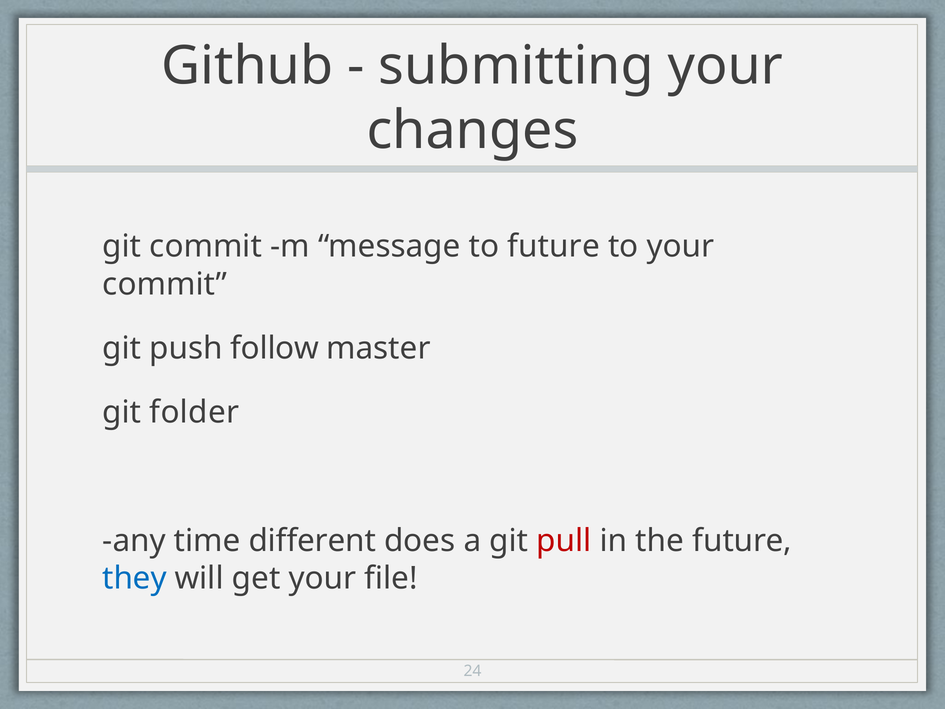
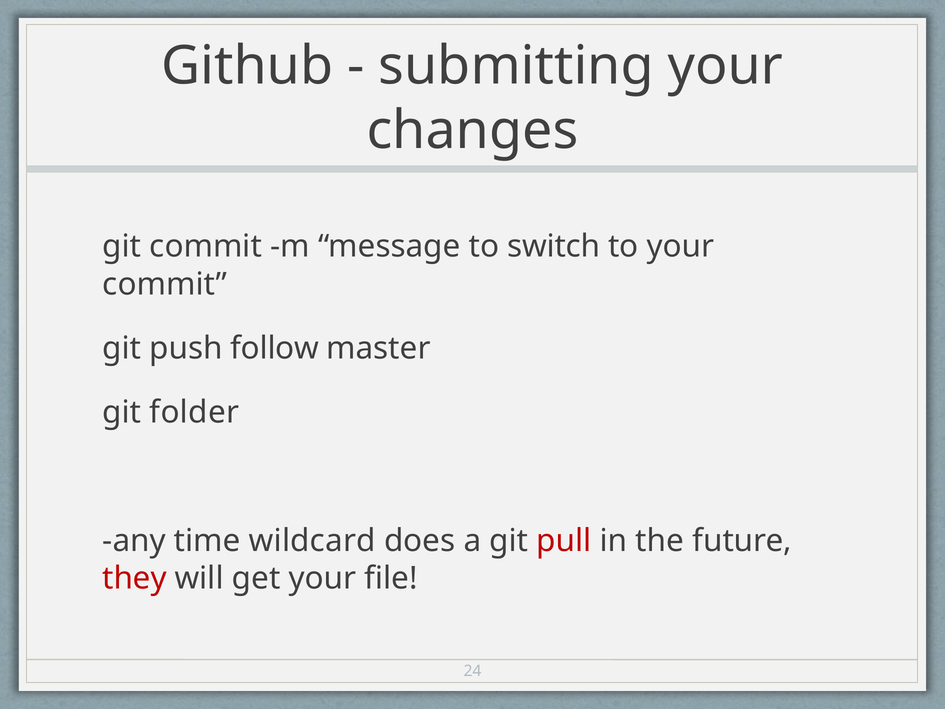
to future: future -> switch (554, 246)
different: different -> wildcard (312, 540)
they colour: blue -> red (135, 578)
